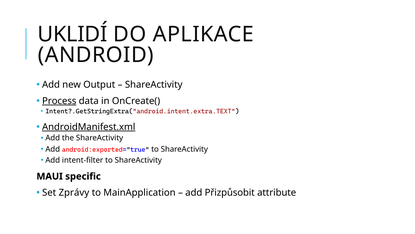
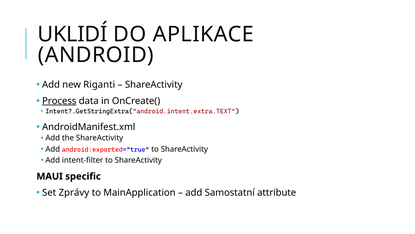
Output: Output -> Riganti (99, 84)
AndroidManifest.xml underline: present -> none (89, 127)
Přizpůsobit: Přizpůsobit -> Samostatní (230, 192)
